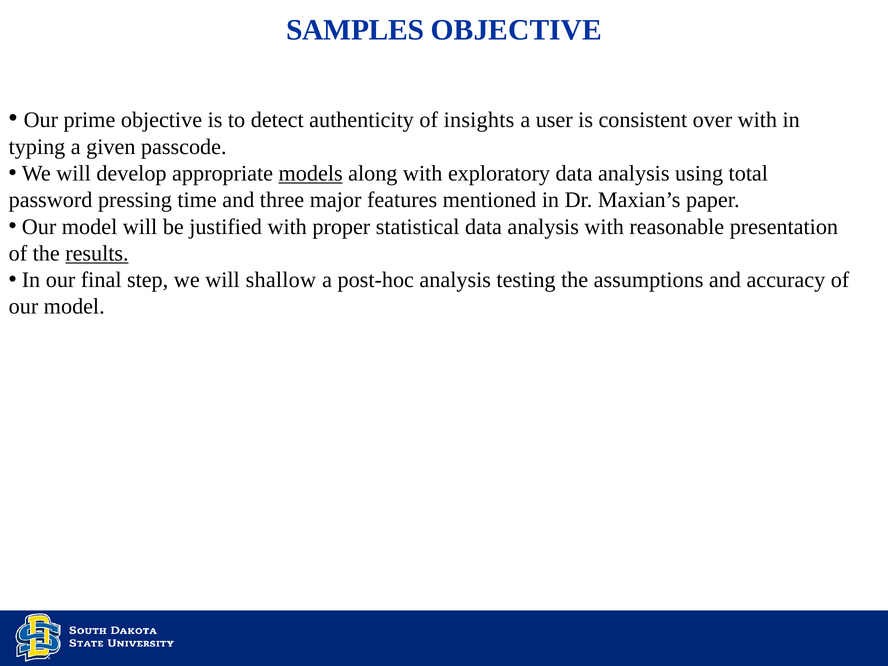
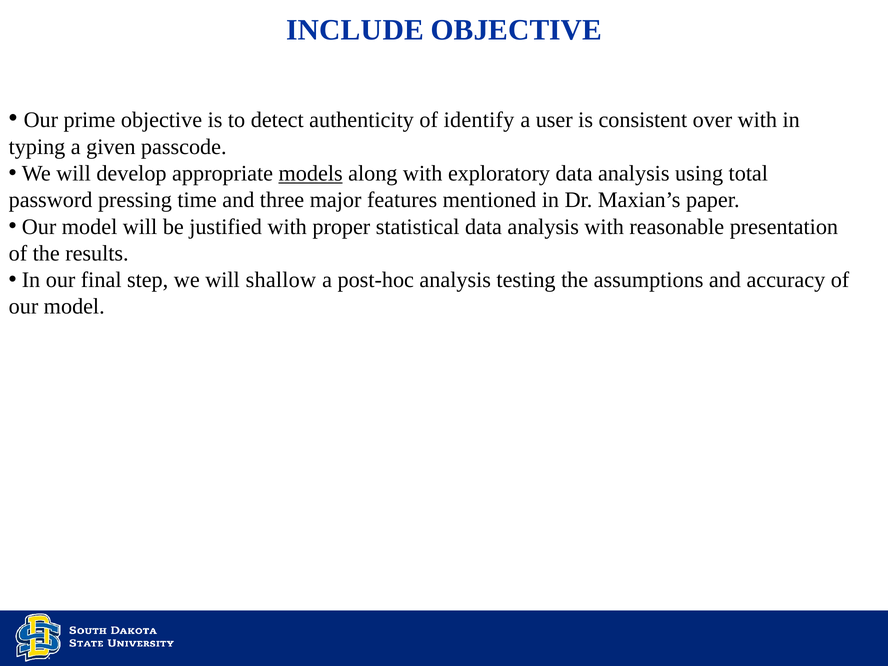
SAMPLES: SAMPLES -> INCLUDE (355, 30)
insights: insights -> identify (479, 120)
results underline: present -> none (97, 253)
